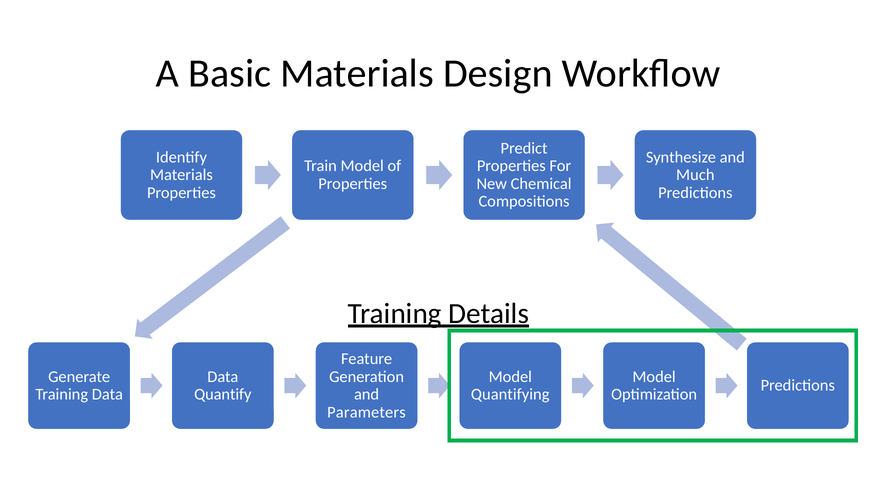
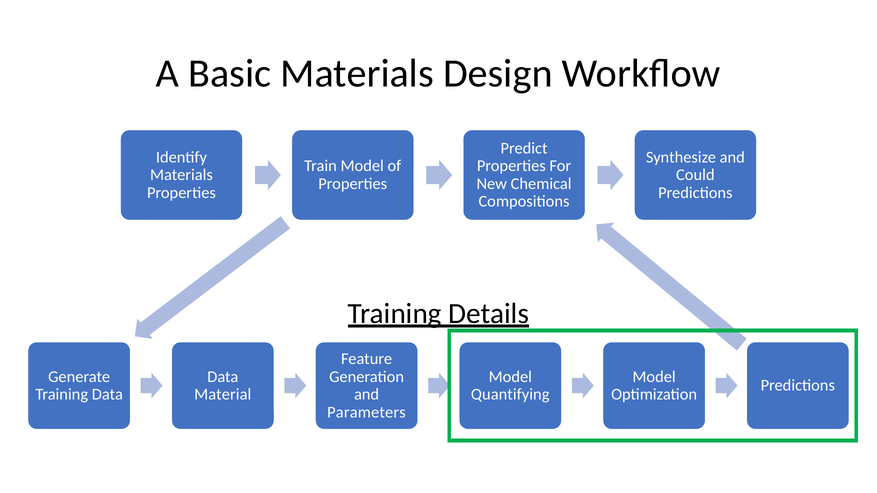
Much: Much -> Could (695, 175)
Quantify: Quantify -> Material (223, 395)
